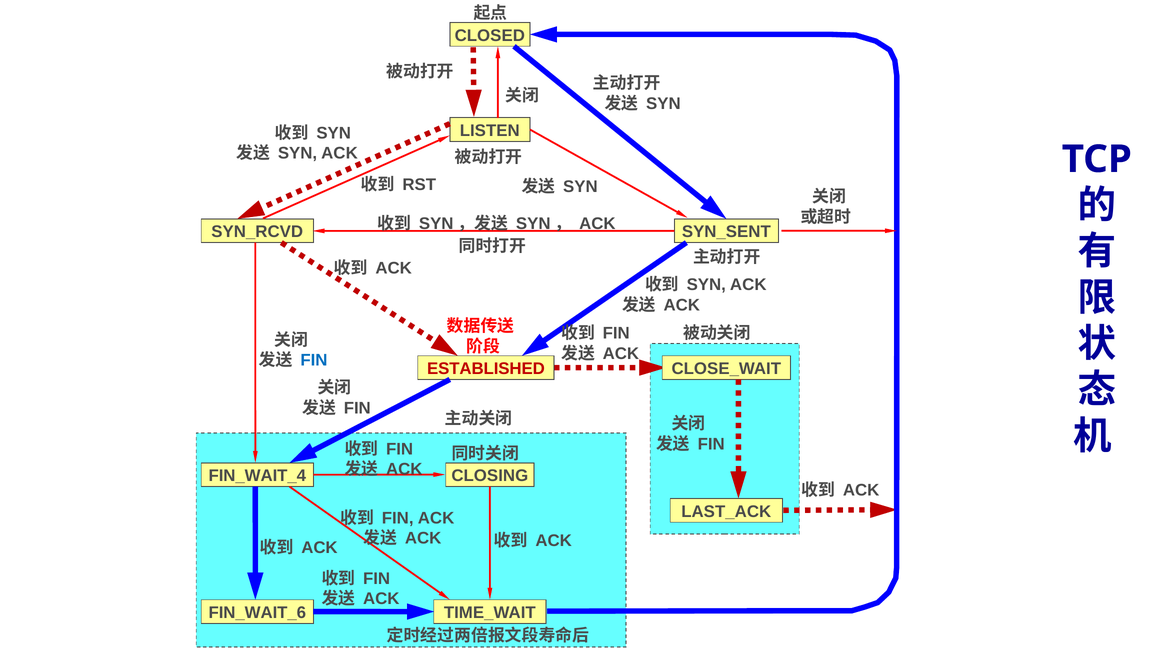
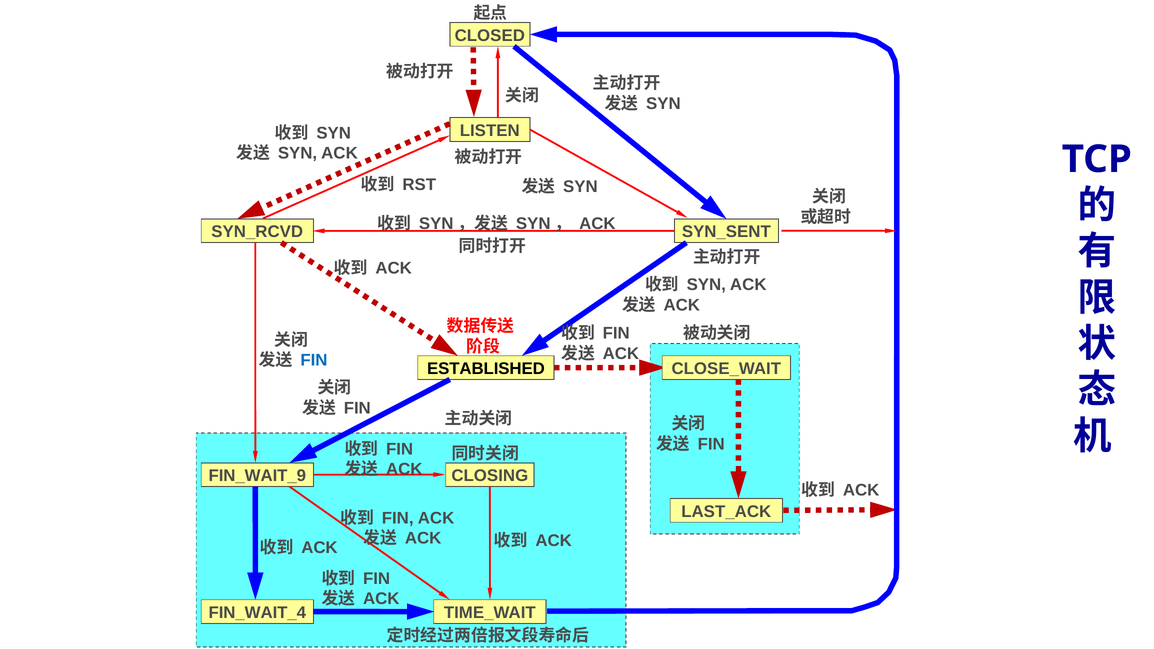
ESTABLISHED colour: red -> black (486, 369)
FIN_WAIT_4: FIN_WAIT_4 -> FIN_WAIT_9 (257, 476)
FIN_WAIT_6: FIN_WAIT_6 -> FIN_WAIT_4 (257, 613)
